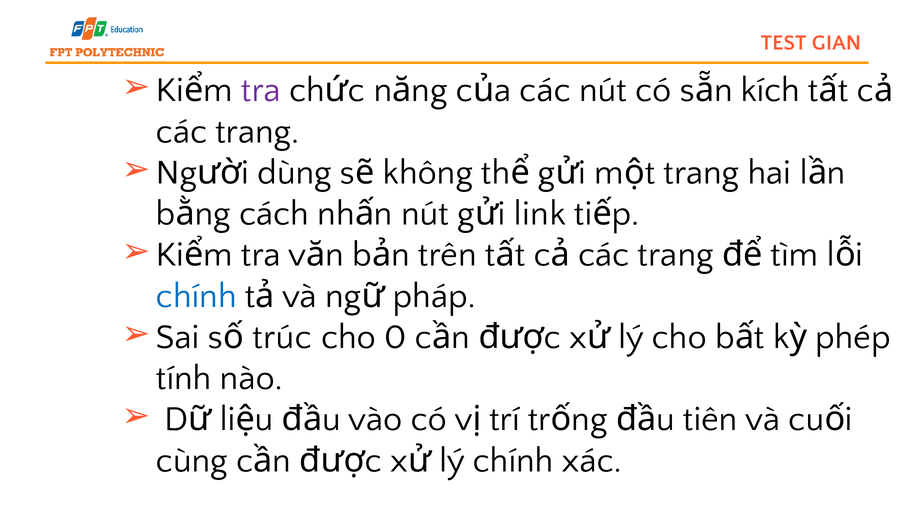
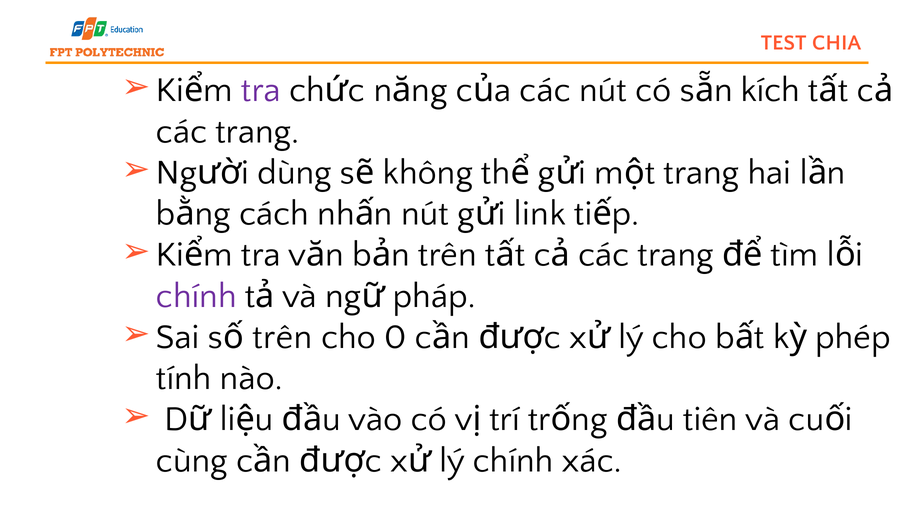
GIAN: GIAN -> CHIA (836, 42)
chính colour: blue -> purple (196, 296)
trúc: trúc -> trên (282, 337)
